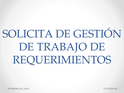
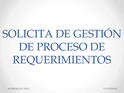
TRABAJO: TRABAJO -> PROCESO (62, 47)
